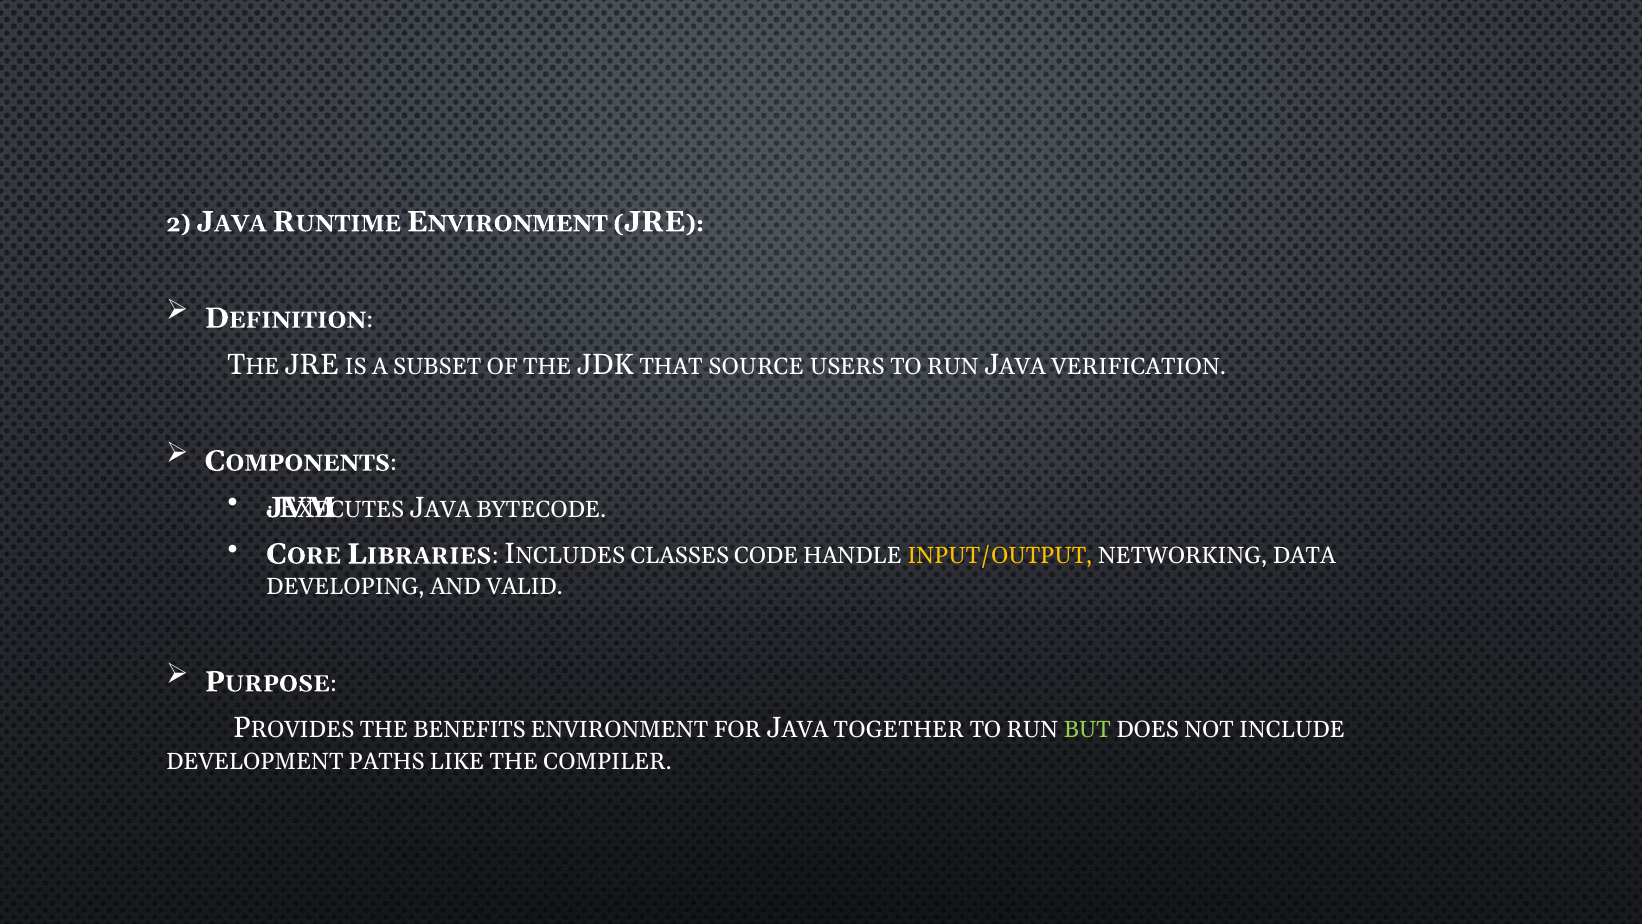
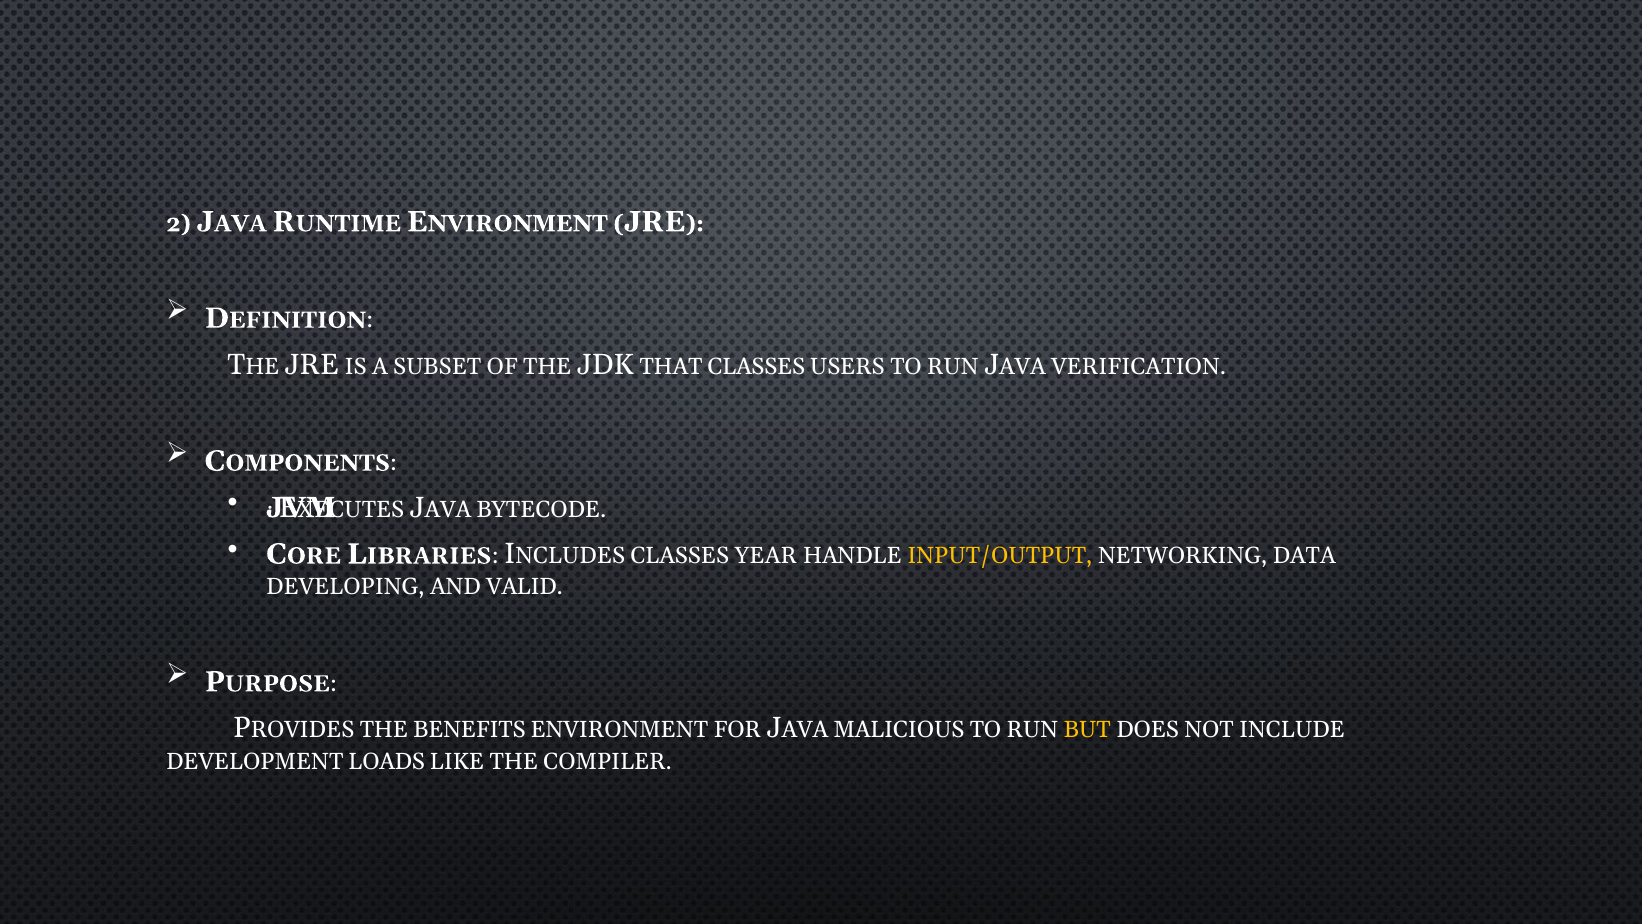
THAT SOURCE: SOURCE -> CLASSES (756, 366)
CODE: CODE -> YEAR (766, 556)
TOGETHER: TOGETHER -> MALICIOUS (899, 730)
BUT colour: light green -> yellow (1087, 730)
PATHS: PATHS -> LOADS (387, 761)
